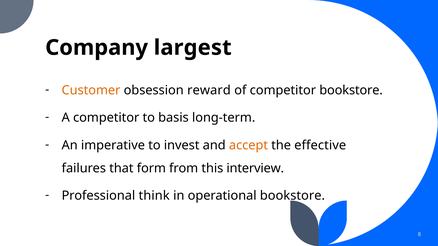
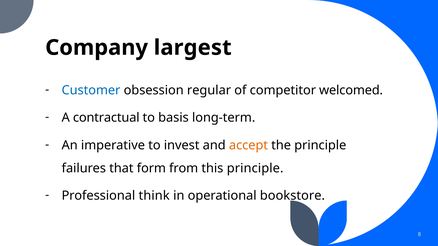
Customer colour: orange -> blue (91, 90)
reward: reward -> regular (209, 90)
competitor bookstore: bookstore -> welcomed (351, 90)
A competitor: competitor -> contractual (106, 118)
the effective: effective -> principle (320, 145)
this interview: interview -> principle (255, 169)
